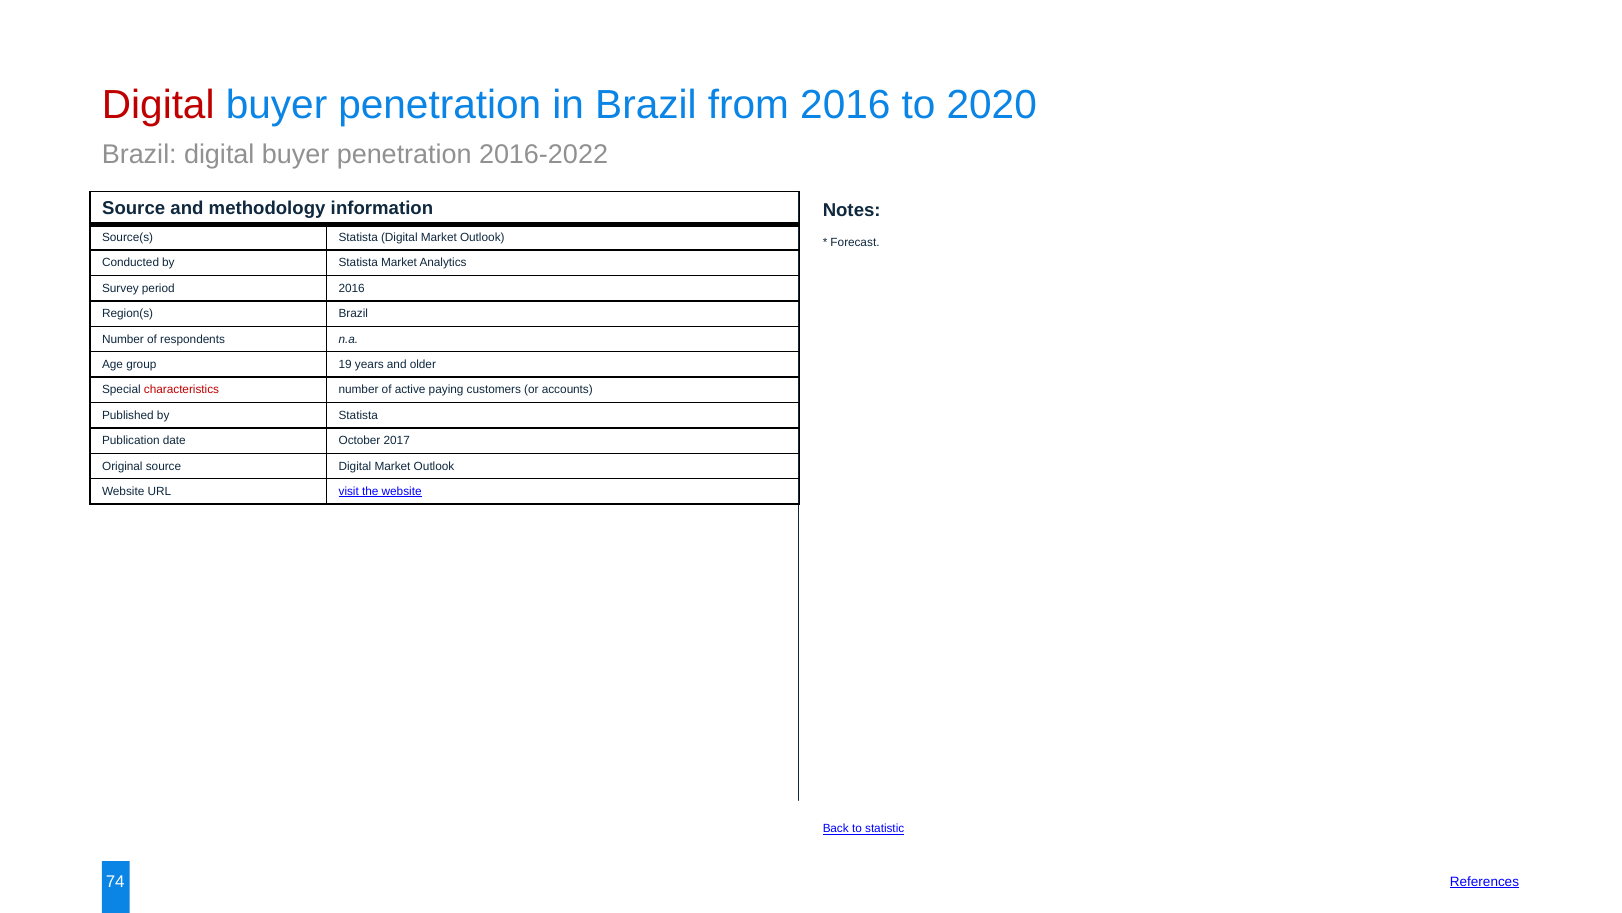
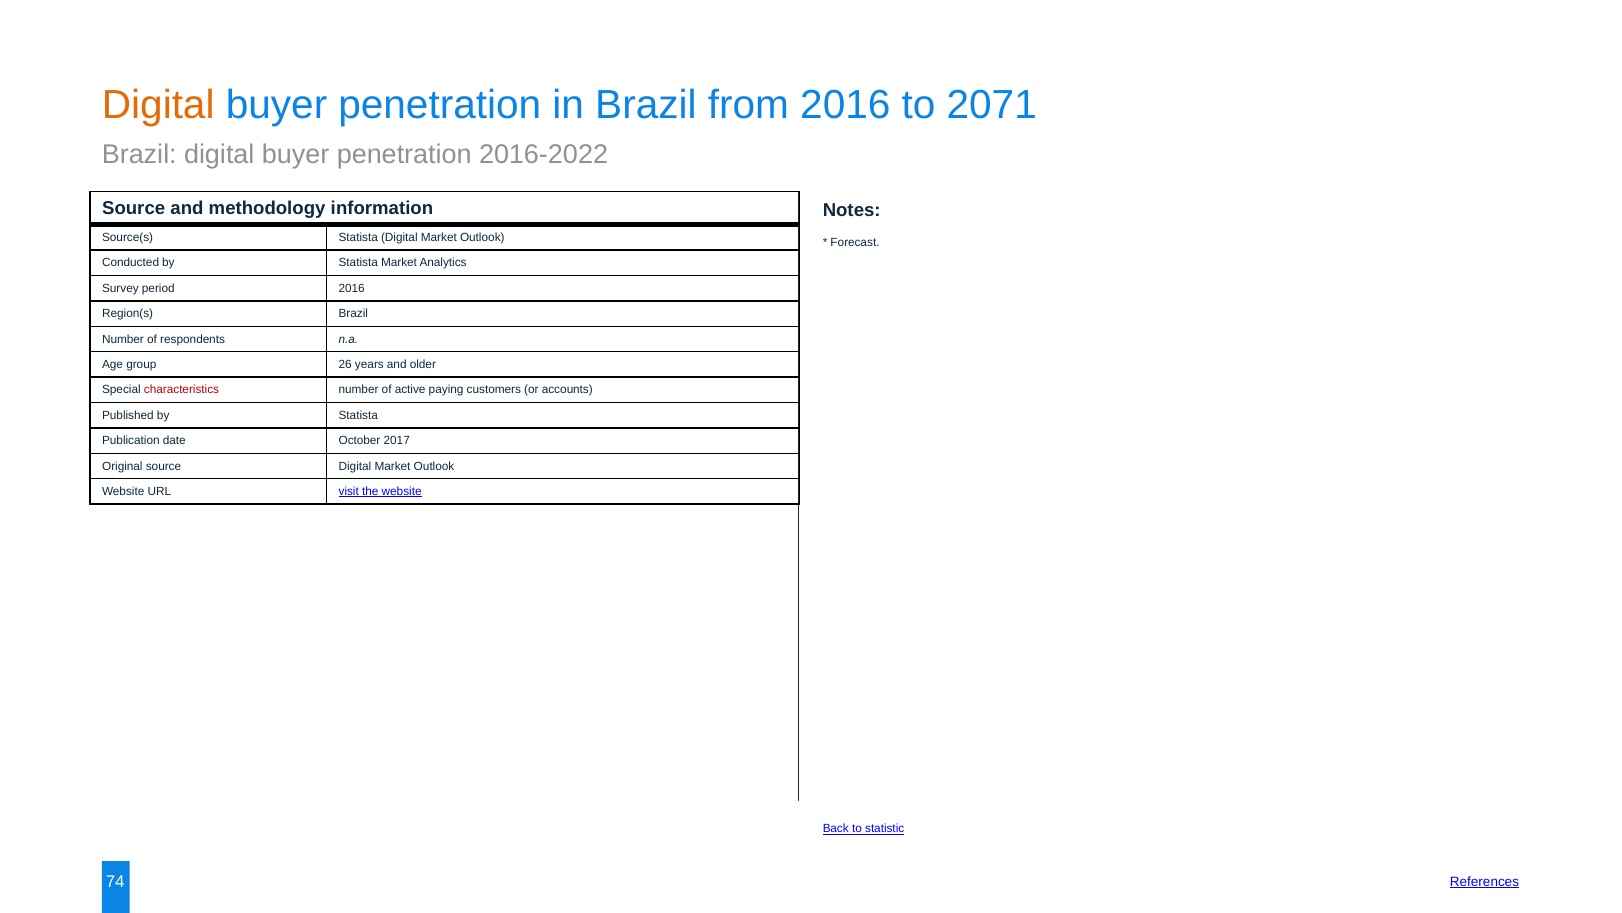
Digital colour: red -> orange (158, 105)
2020: 2020 -> 2071 (992, 105)
19: 19 -> 26 (345, 364)
